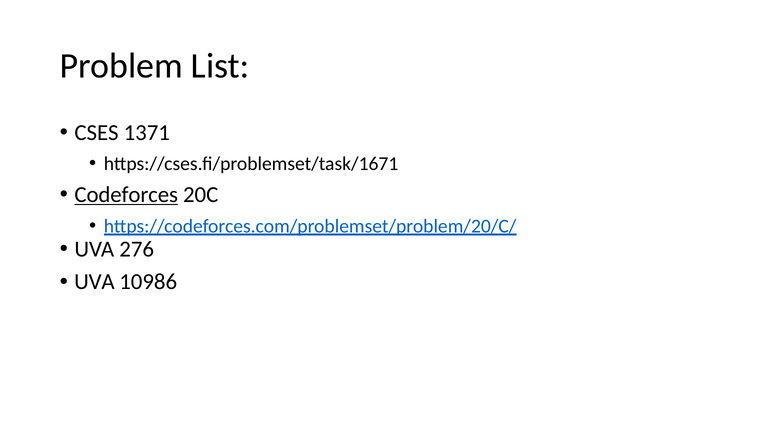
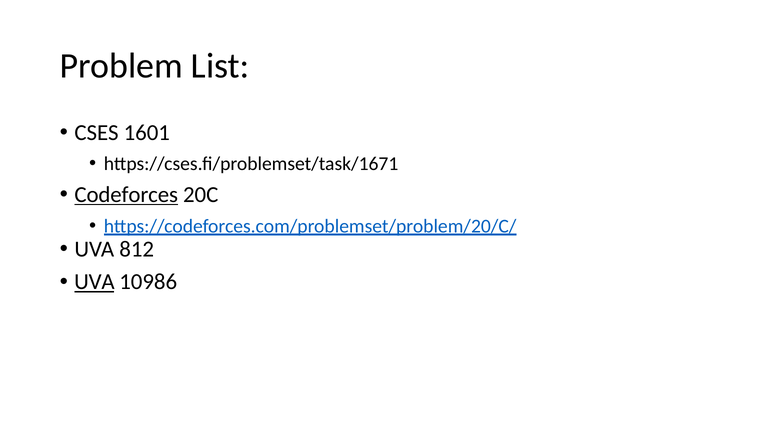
1371: 1371 -> 1601 (147, 133)
276: 276 -> 812 (137, 249)
UVA underline: none -> present (94, 282)
